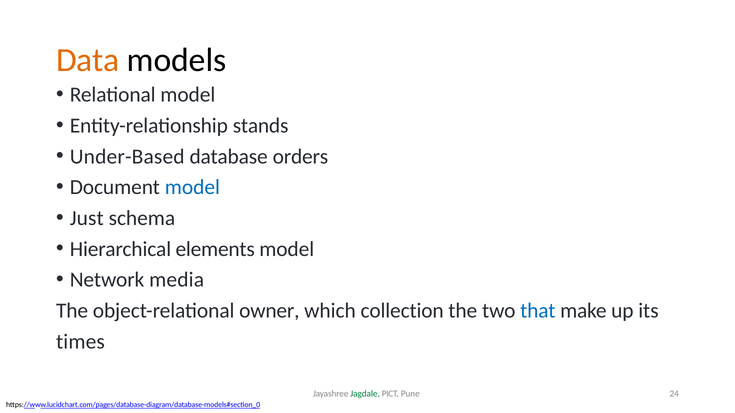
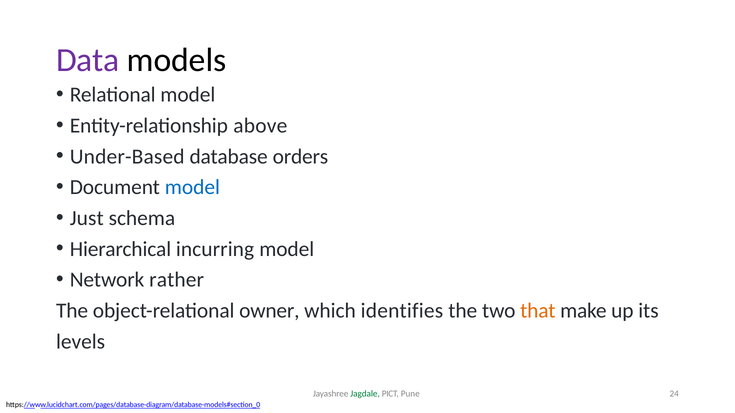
Data colour: orange -> purple (88, 60)
stands: stands -> above (260, 126)
elements: elements -> incurring (215, 249)
media: media -> rather (177, 280)
collection: collection -> identifies (402, 311)
that colour: blue -> orange (538, 311)
times: times -> levels (81, 342)
